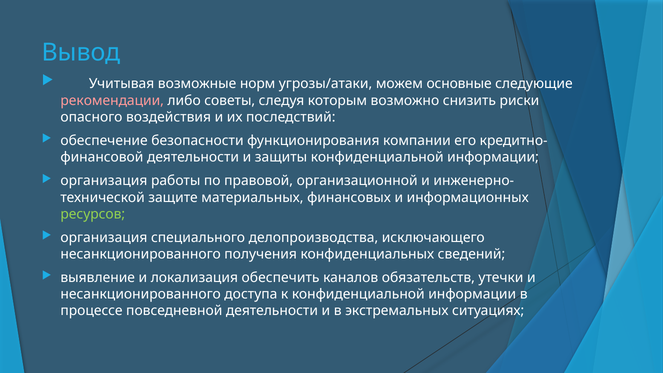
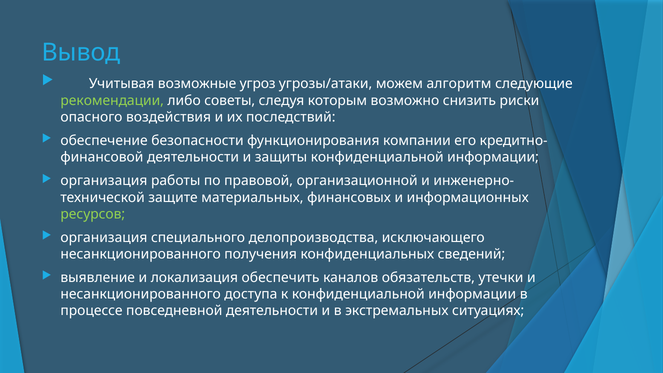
норм: норм -> угроз (258, 84)
основные: основные -> алгоритм (459, 84)
рекомендации colour: pink -> light green (112, 101)
